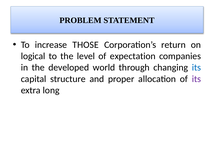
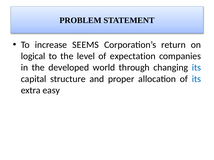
THOSE: THOSE -> SEEMS (86, 45)
its colour: purple -> blue (196, 79)
long: long -> easy (51, 91)
